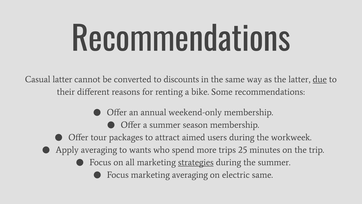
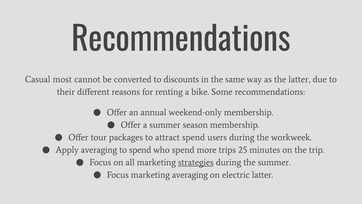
Casual latter: latter -> most (62, 79)
due underline: present -> none (320, 79)
attract aimed: aimed -> spend (194, 137)
to wants: wants -> spend (140, 150)
electric same: same -> latter (262, 175)
